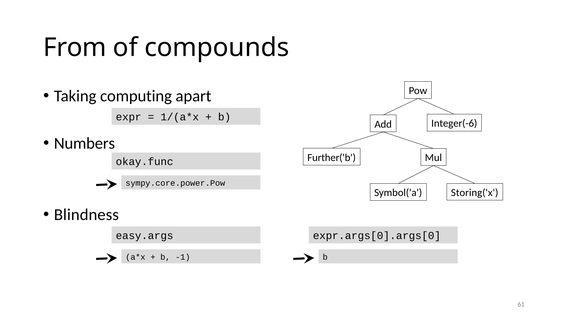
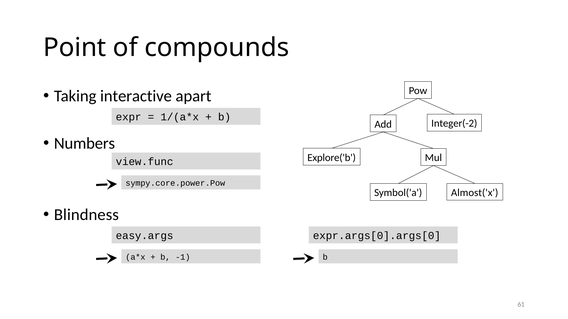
From: From -> Point (75, 48)
computing: computing -> interactive (136, 96)
Integer(-6: Integer(-6 -> Integer(-2 (454, 124)
Further('b: Further('b -> Explore('b (332, 158)
okay.func: okay.func -> view.func (145, 162)
Storing('x: Storing('x -> Almost('x (475, 193)
